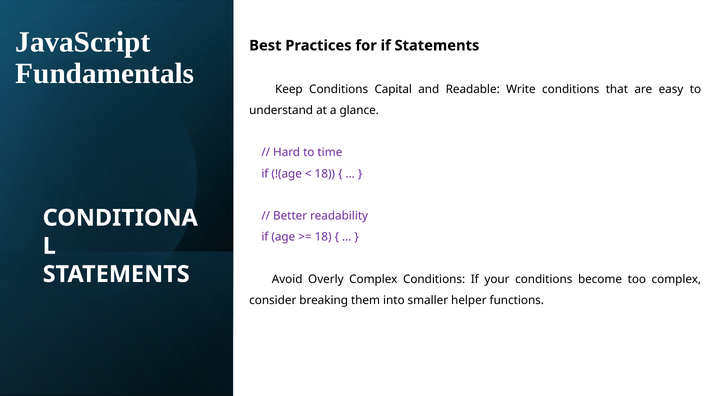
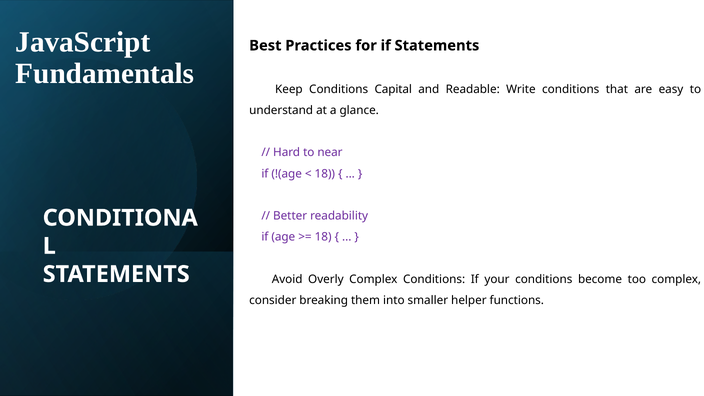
time: time -> near (330, 153)
